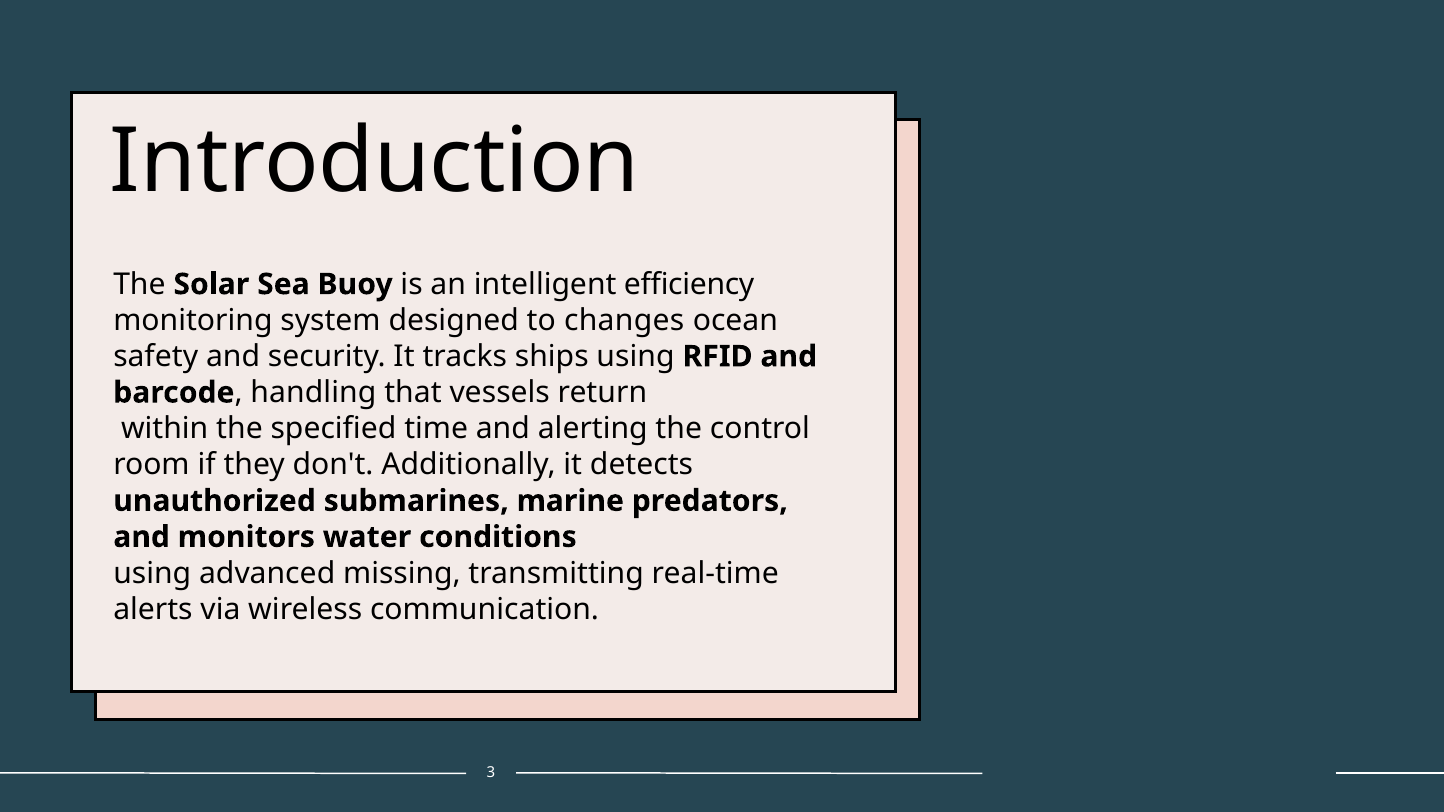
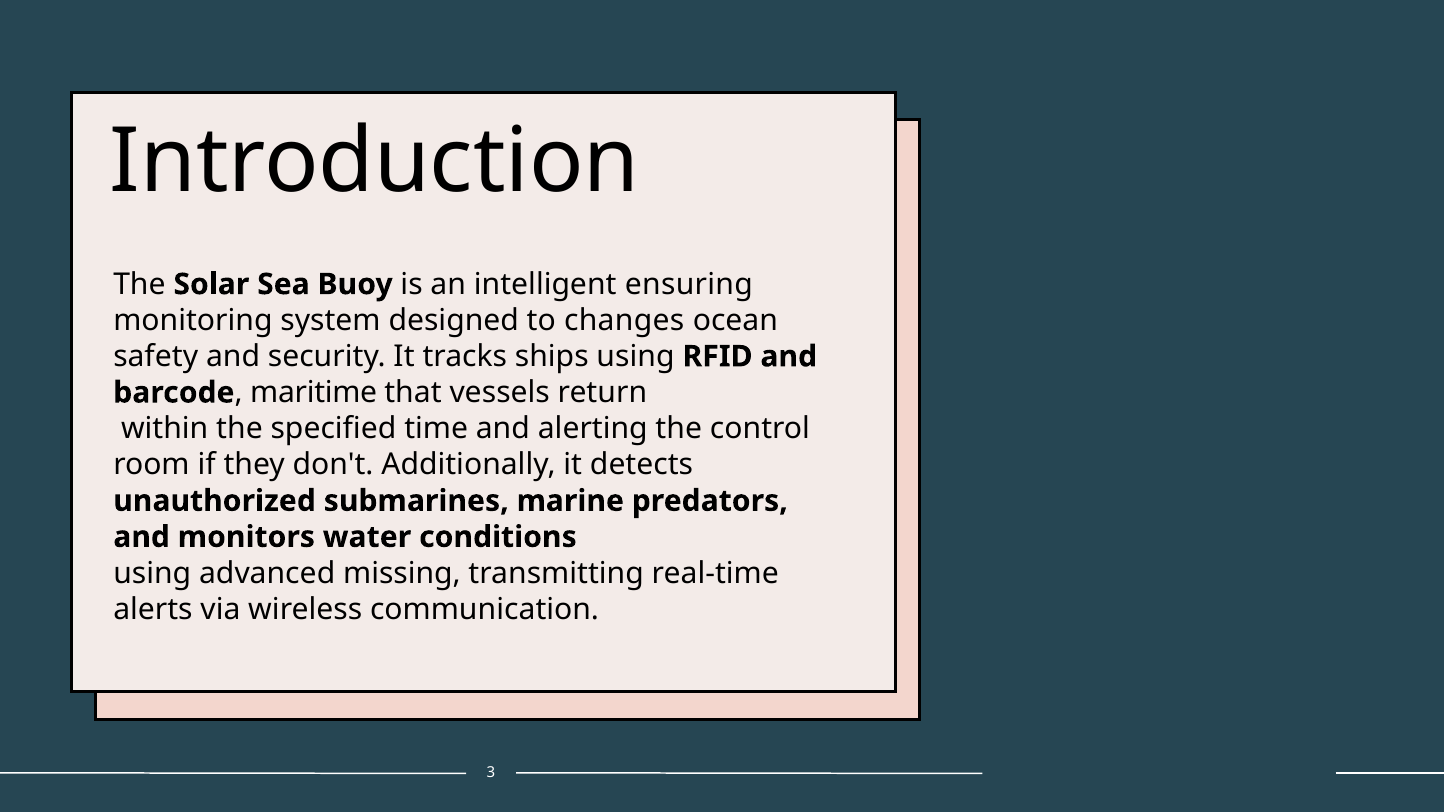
efficiency: efficiency -> ensuring (689, 284)
handling: handling -> maritime (314, 393)
